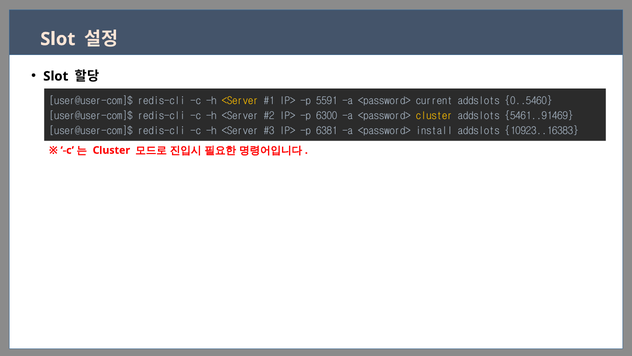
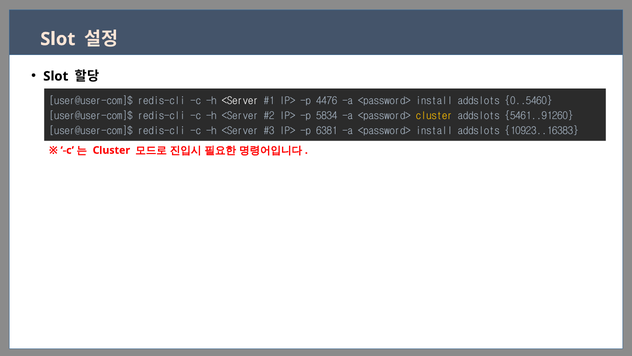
<Server colour: yellow -> white (240, 100)
5591: 5591 -> 4476 (327, 100)
current: current -> install (434, 100)
6300: 6300 -> 5834 (327, 116)
5461..91469: 5461..91469 -> 5461..91260 (539, 116)
